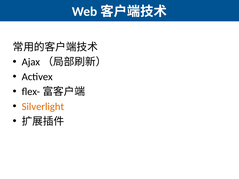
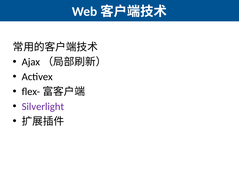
Silverlight colour: orange -> purple (43, 107)
